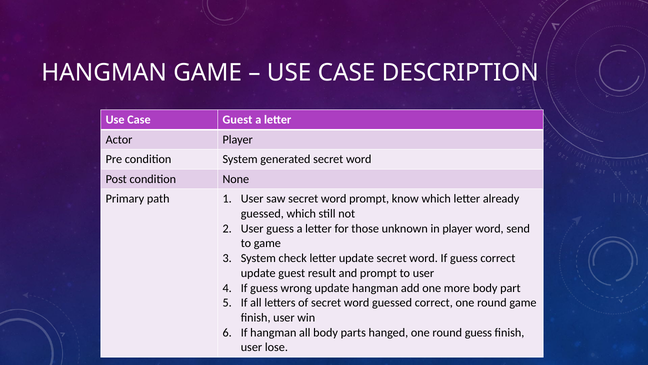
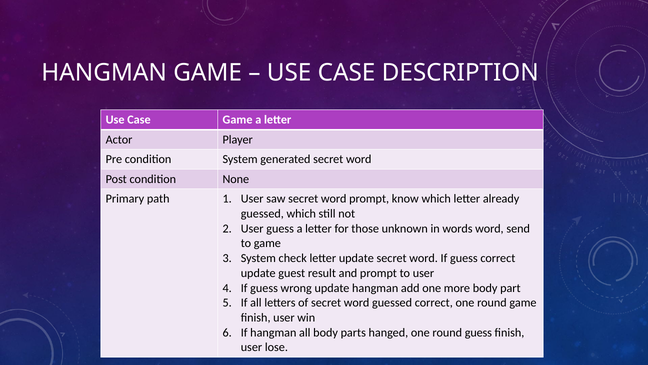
Case Guest: Guest -> Game (238, 120)
in player: player -> words (457, 228)
